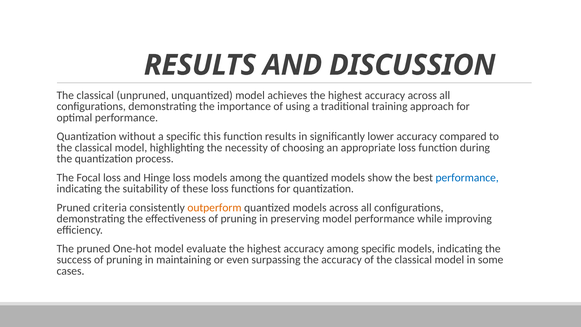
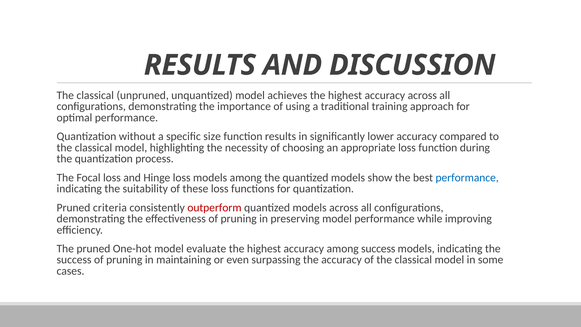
this: this -> size (212, 136)
outperform colour: orange -> red (214, 207)
among specific: specific -> success (378, 249)
